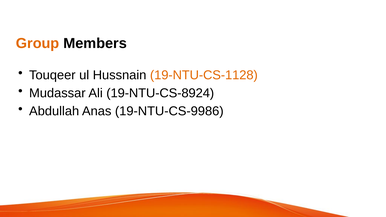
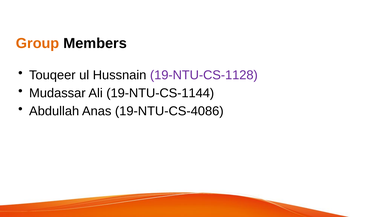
19-NTU-CS-1128 colour: orange -> purple (204, 75)
19-NTU-CS-8924: 19-NTU-CS-8924 -> 19-NTU-CS-1144 (160, 93)
19-NTU-CS-9986: 19-NTU-CS-9986 -> 19-NTU-CS-4086 (169, 111)
